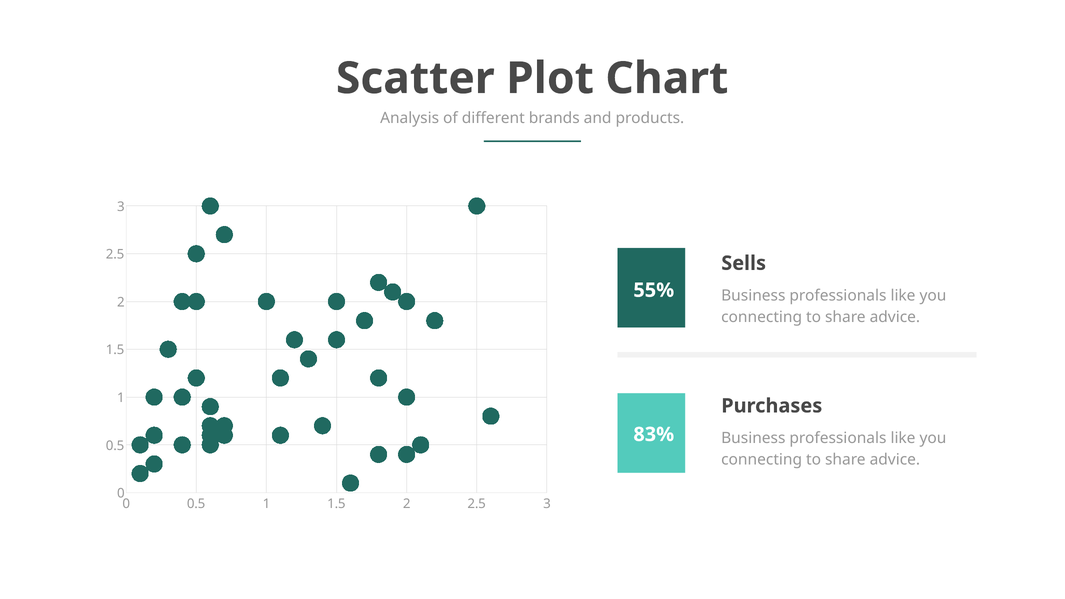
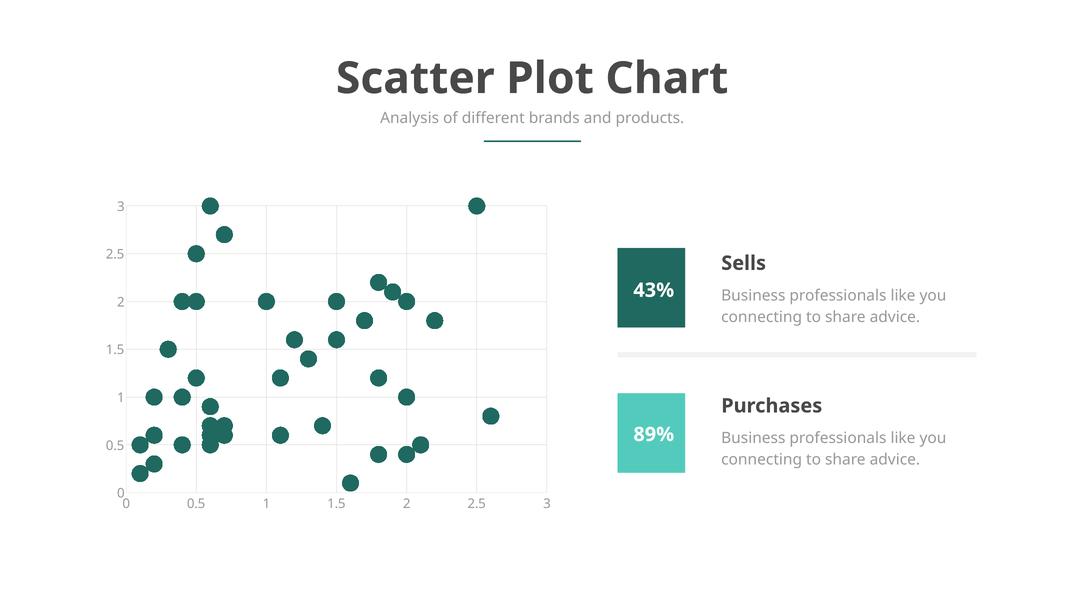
55%: 55% -> 43% (654, 290)
83%: 83% -> 89% (654, 434)
